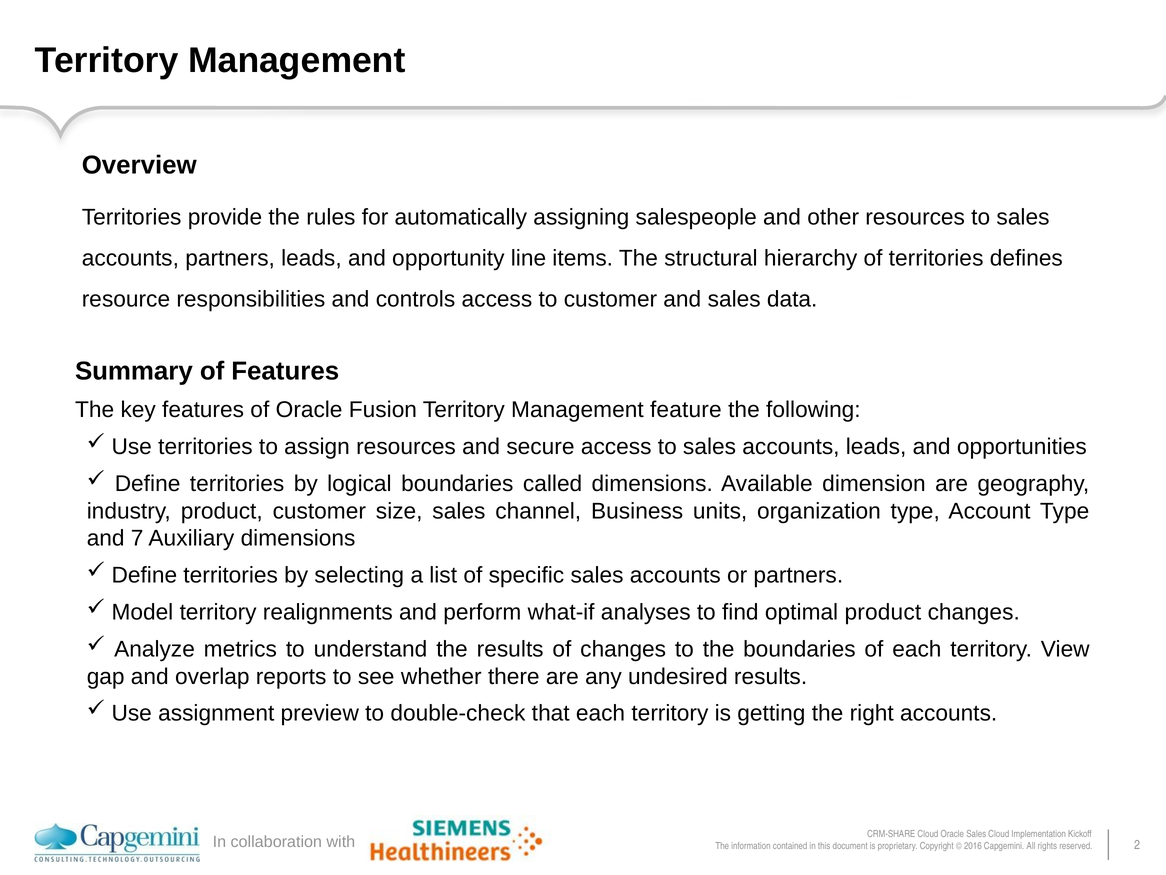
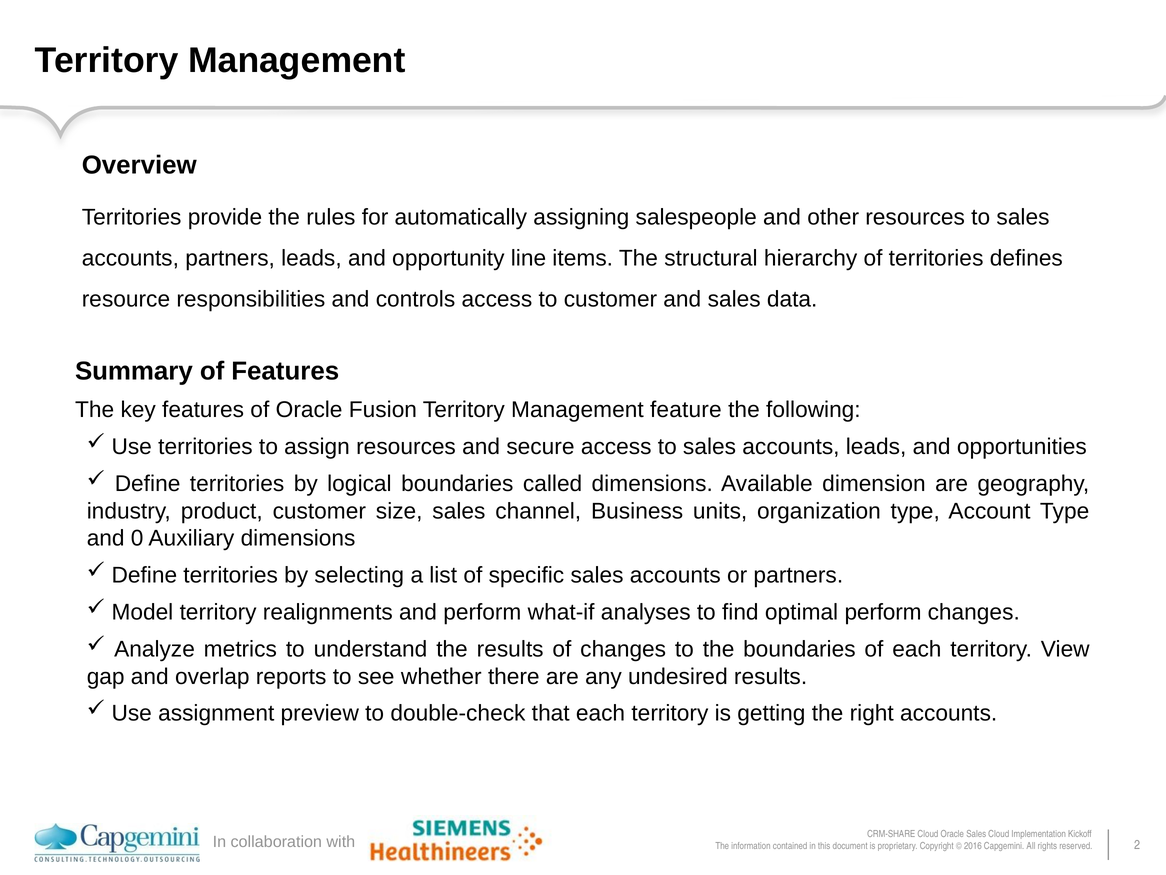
7: 7 -> 0 (137, 538)
optimal product: product -> perform (883, 612)
